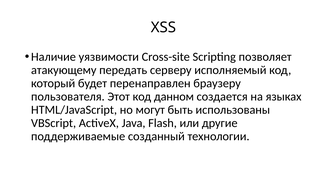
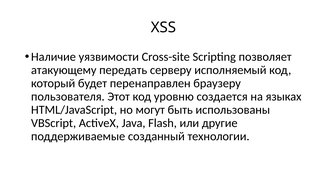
данном: данном -> уровню (174, 96)
